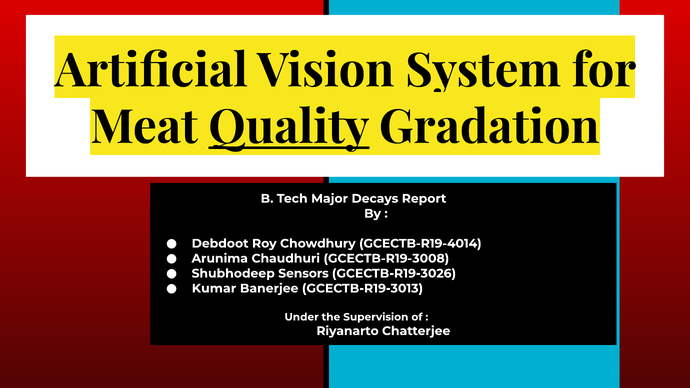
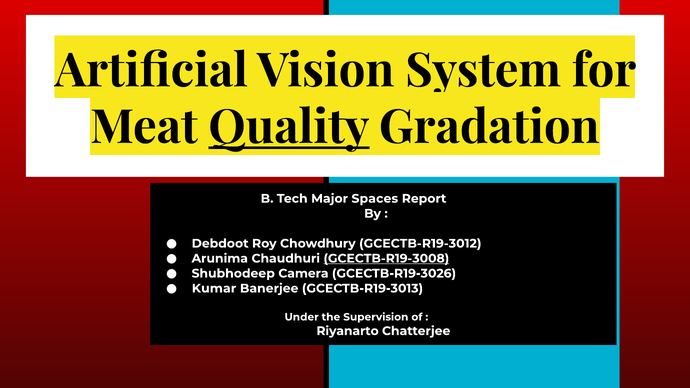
Decays: Decays -> Spaces (375, 199)
GCECTB-R19-4014: GCECTB-R19-4014 -> GCECTB-R19-3012 (420, 244)
GCECTB-R19-3008 underline: none -> present (386, 259)
Sensors: Sensors -> Camera (303, 274)
